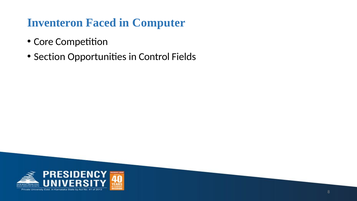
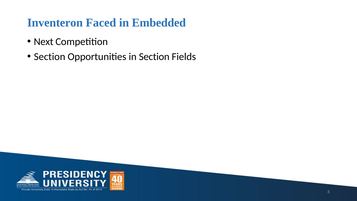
Computer: Computer -> Embedded (159, 23)
Core: Core -> Next (44, 42)
in Control: Control -> Section (154, 57)
